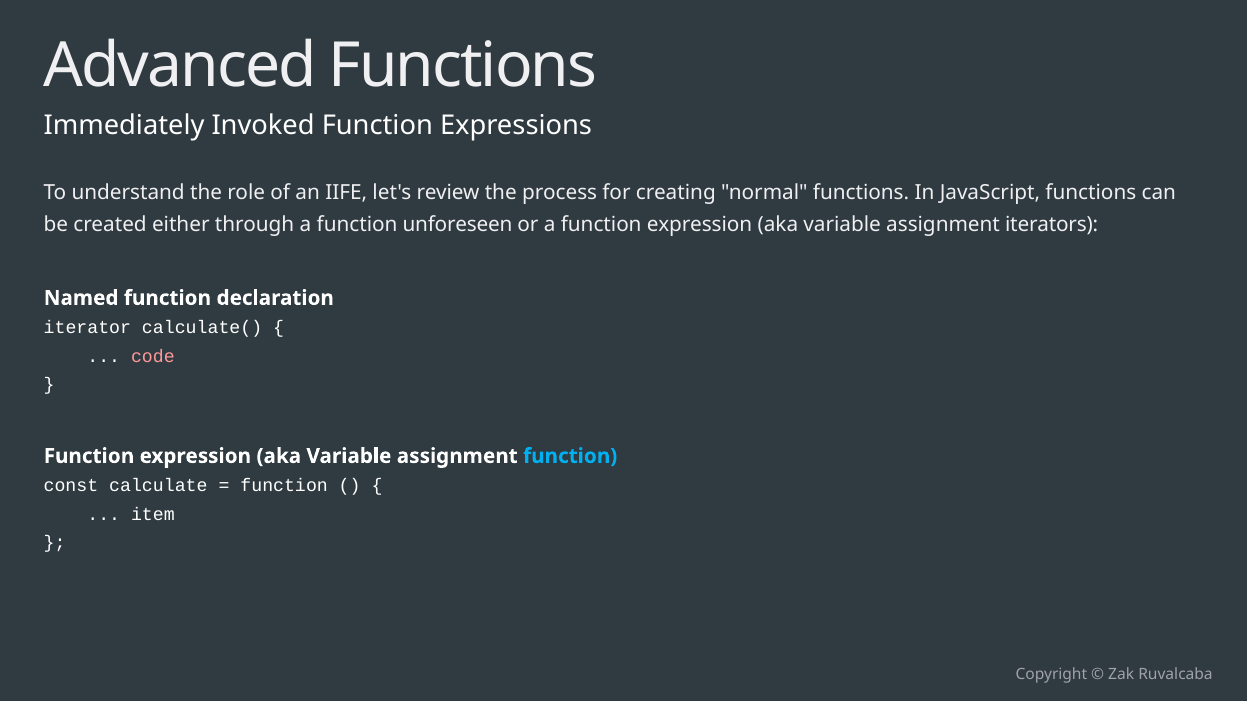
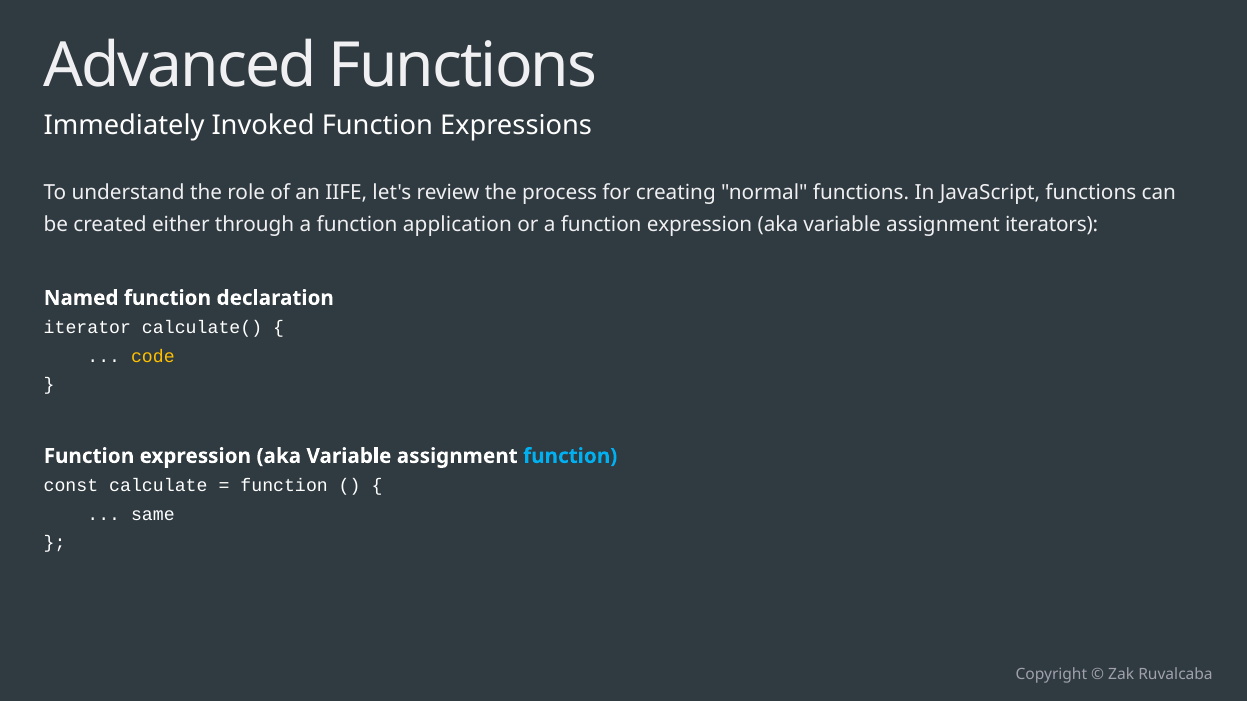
unforeseen: unforeseen -> application (457, 225)
code colour: pink -> yellow (153, 356)
item: item -> same (153, 514)
